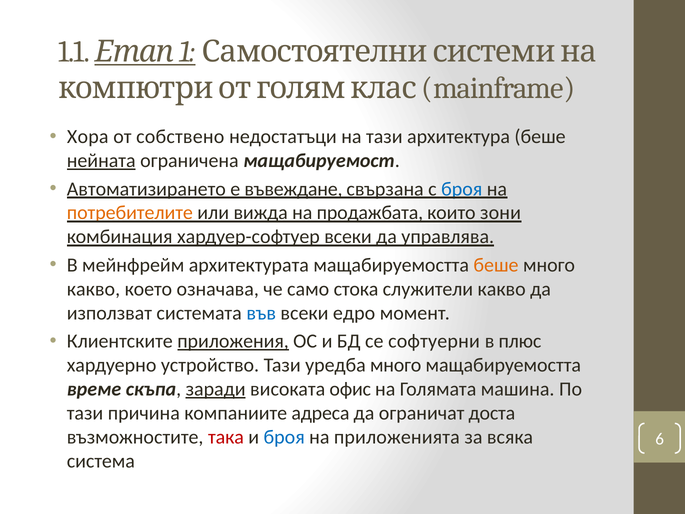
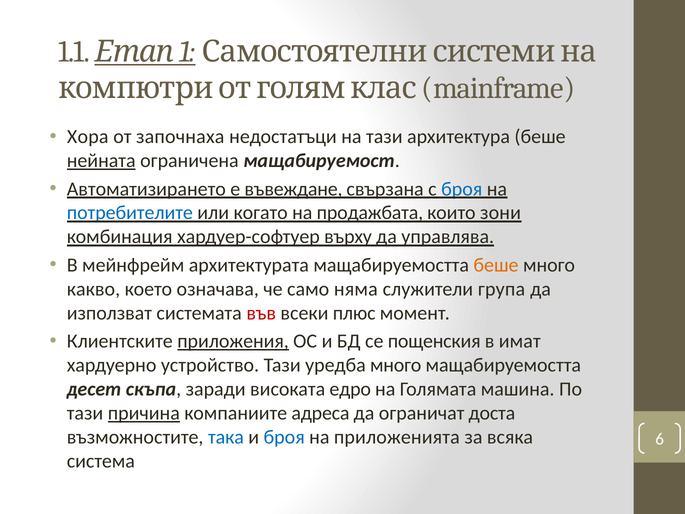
собствено: собствено -> започнаха (180, 137)
потребителите colour: orange -> blue (130, 213)
вижда: вижда -> когато (261, 213)
хардуер-софтуер всеки: всеки -> върху (348, 237)
стока: стока -> няма (356, 289)
служители какво: какво -> група (502, 289)
във colour: blue -> red (261, 313)
едро: едро -> плюс (354, 313)
софтуерни: софтуерни -> пощенския (434, 341)
плюс: плюс -> имат (520, 341)
време: време -> десет (94, 389)
заради underline: present -> none (216, 389)
офис: офис -> едро (350, 389)
причина underline: none -> present (144, 413)
така colour: red -> blue (226, 437)
